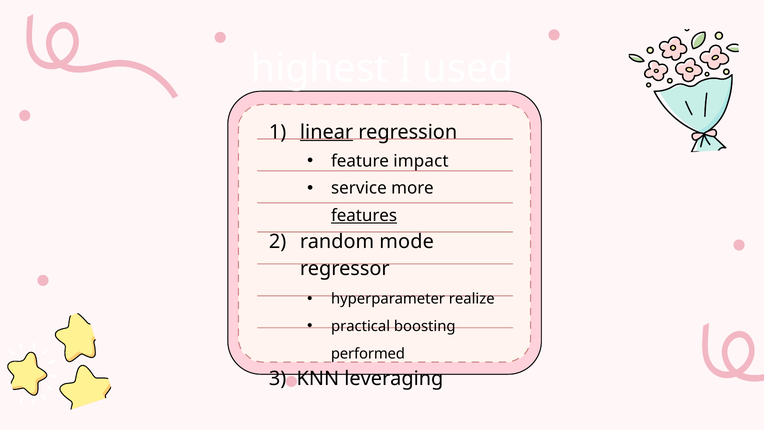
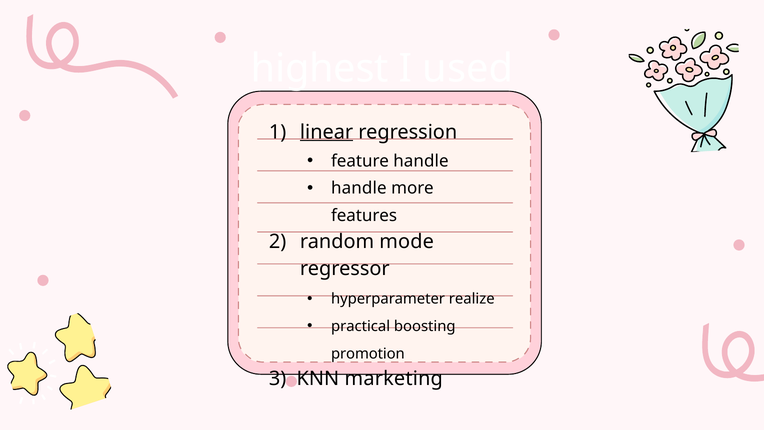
feature impact: impact -> handle (421, 161)
service: service -> handle (359, 188)
features underline: present -> none (364, 216)
performed: performed -> promotion (368, 354)
leveraging: leveraging -> marketing (394, 378)
